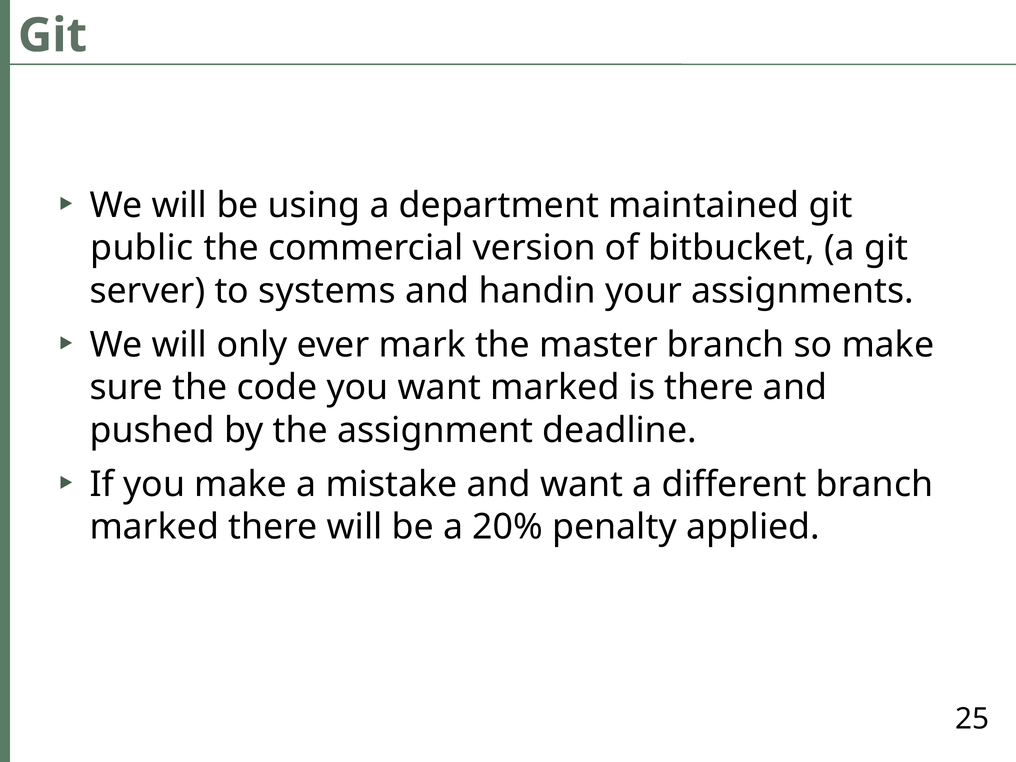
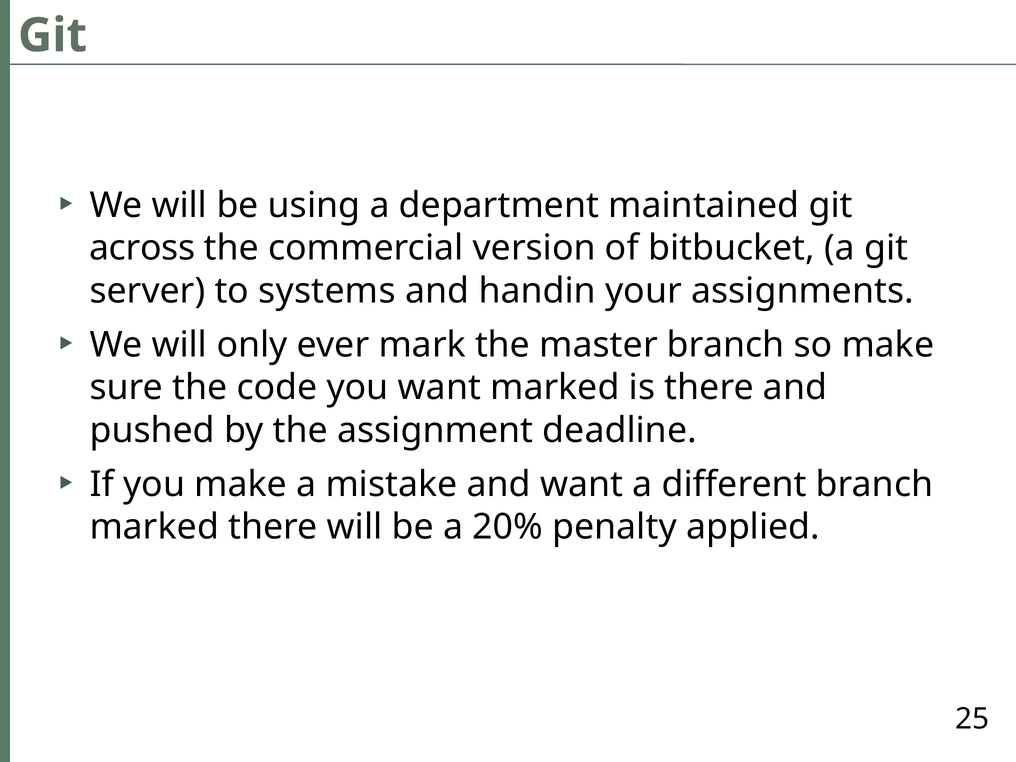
public: public -> across (142, 248)
